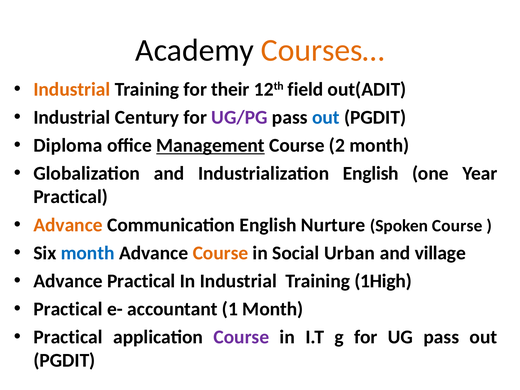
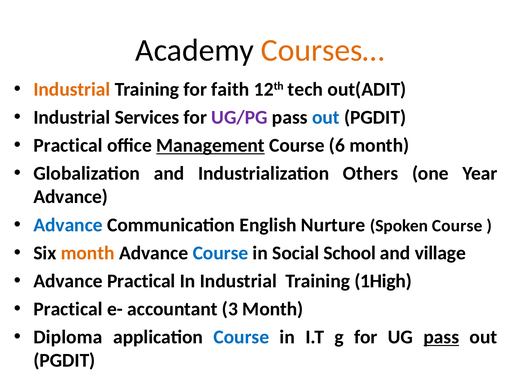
their: their -> faith (230, 89)
field: field -> tech (305, 89)
Century: Century -> Services (147, 117)
Diploma: Diploma -> Practical (68, 145)
2: 2 -> 6 (337, 145)
Industrialization English: English -> Others (371, 173)
Practical: Practical -> Advance (71, 197)
Advance colour: orange -> blue (68, 225)
month colour: blue -> orange (88, 253)
Course colour: orange -> blue (220, 253)
Urban: Urban -> School (350, 253)
1: 1 -> 3 (230, 309)
Practical: Practical -> Diploma (68, 337)
Course colour: purple -> blue (241, 337)
pass underline: none -> present (441, 337)
